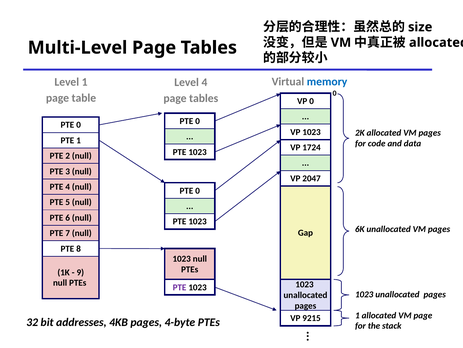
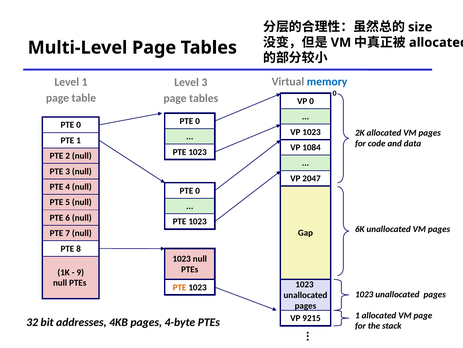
Level 4: 4 -> 3 (204, 82)
1724: 1724 -> 1084 (312, 147)
PTE colour: purple -> orange (180, 287)
